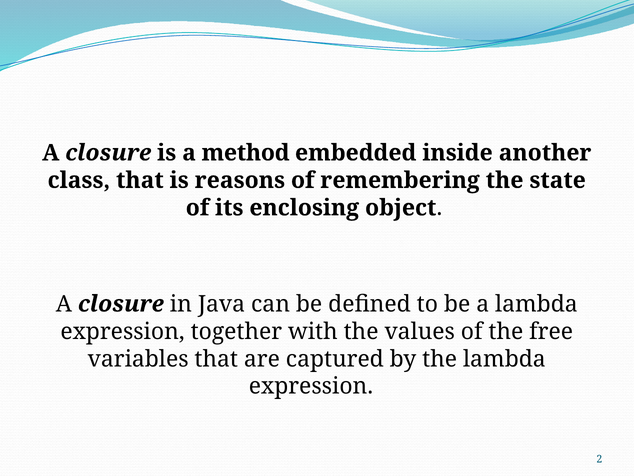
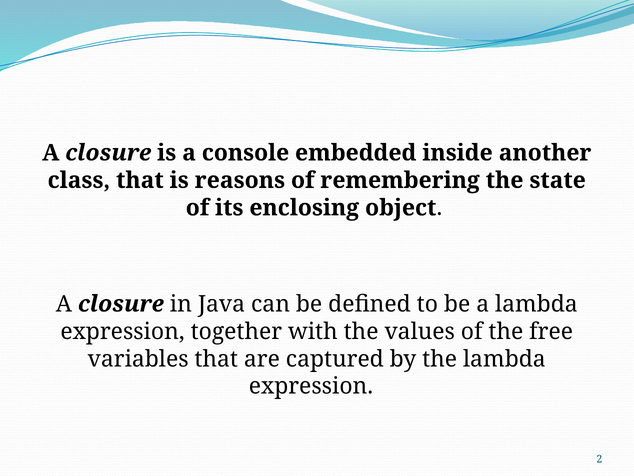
method: method -> console (246, 153)
